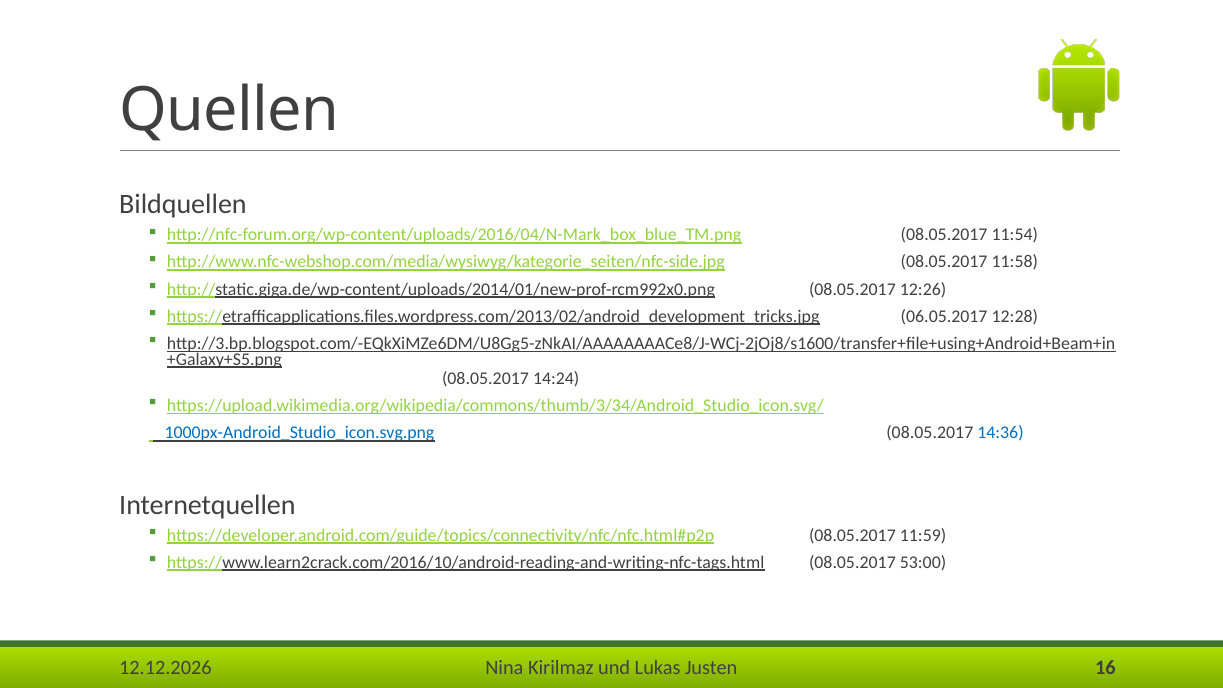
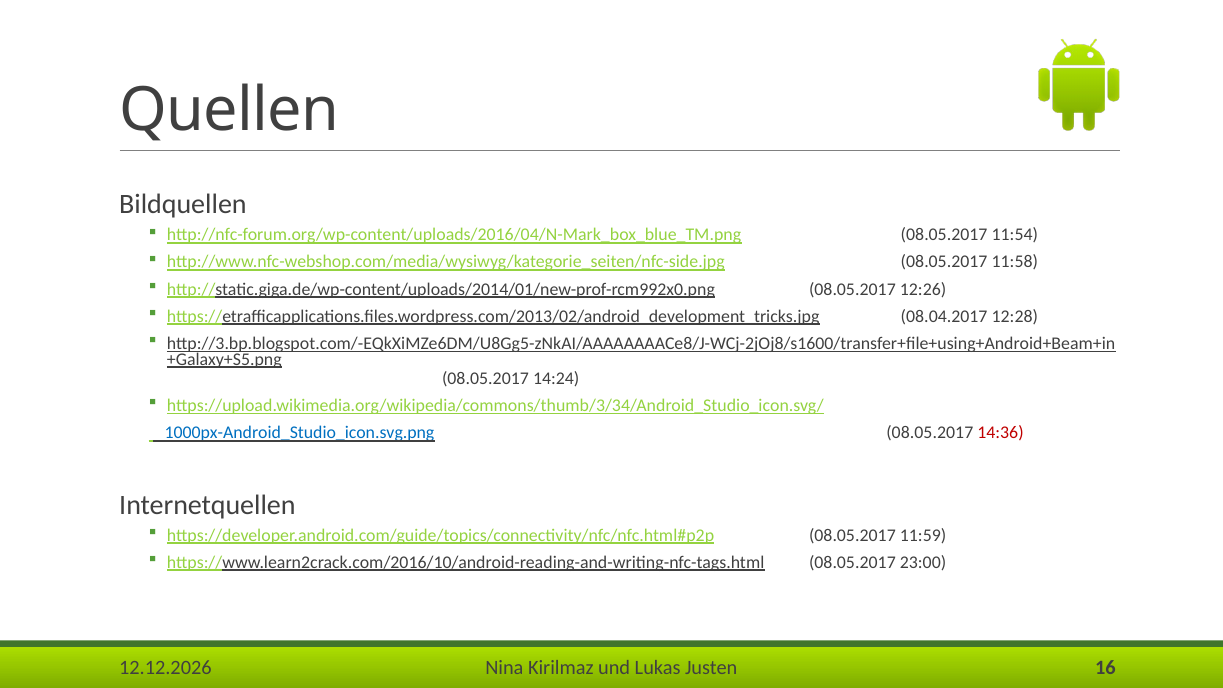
06.05.2017: 06.05.2017 -> 08.04.2017 (944, 316)
14:36 colour: blue -> red (1000, 433)
53:00: 53:00 -> 23:00 (923, 562)
